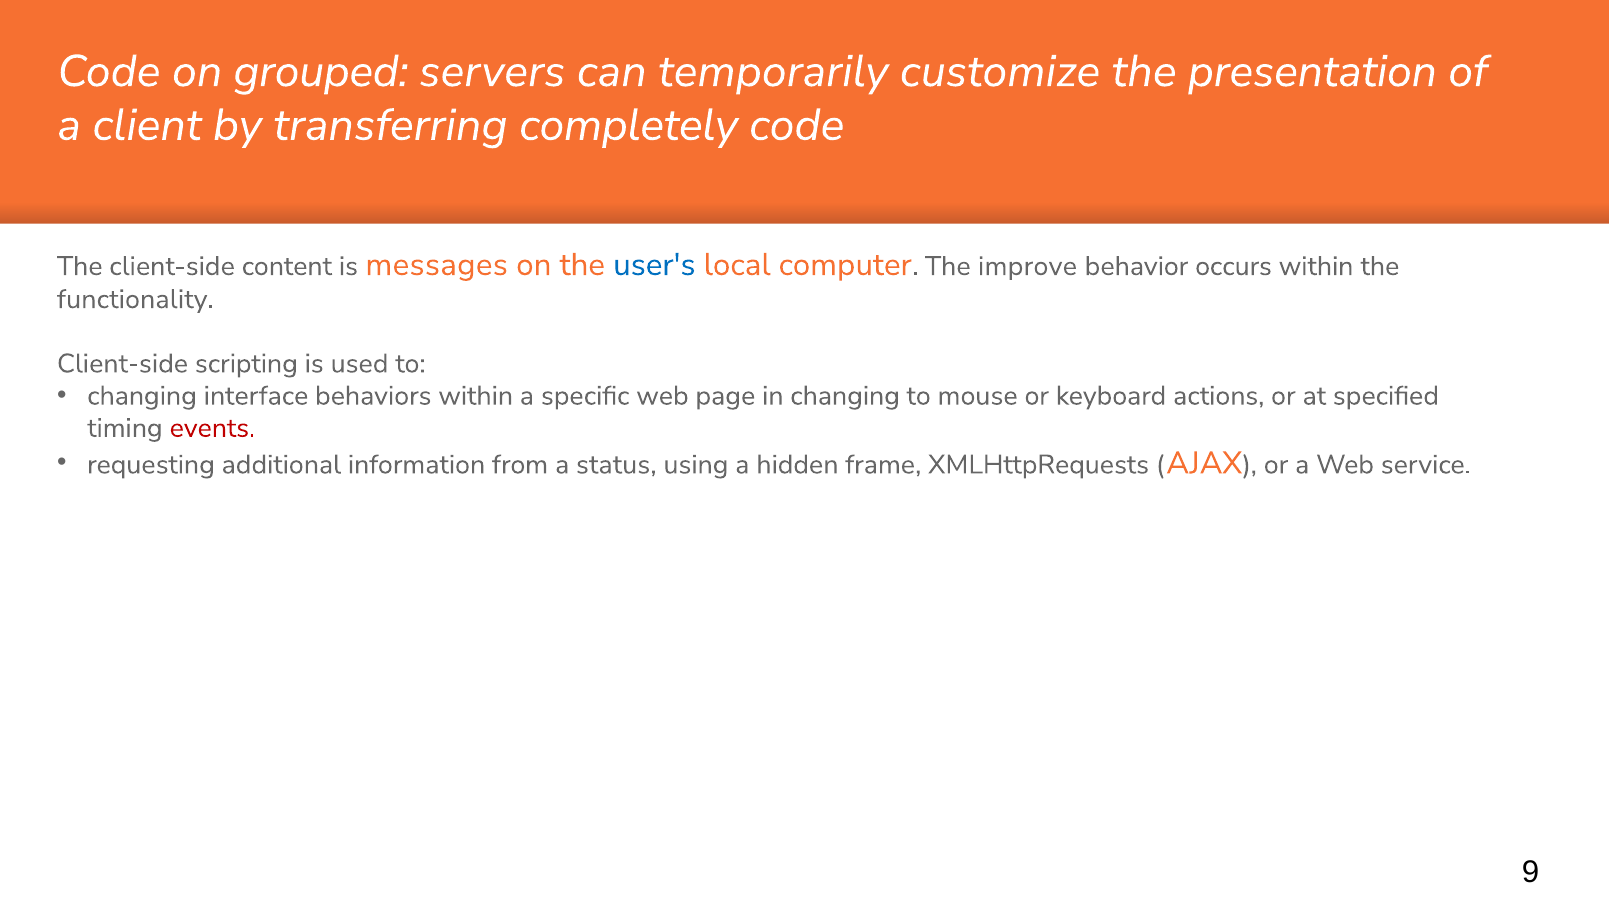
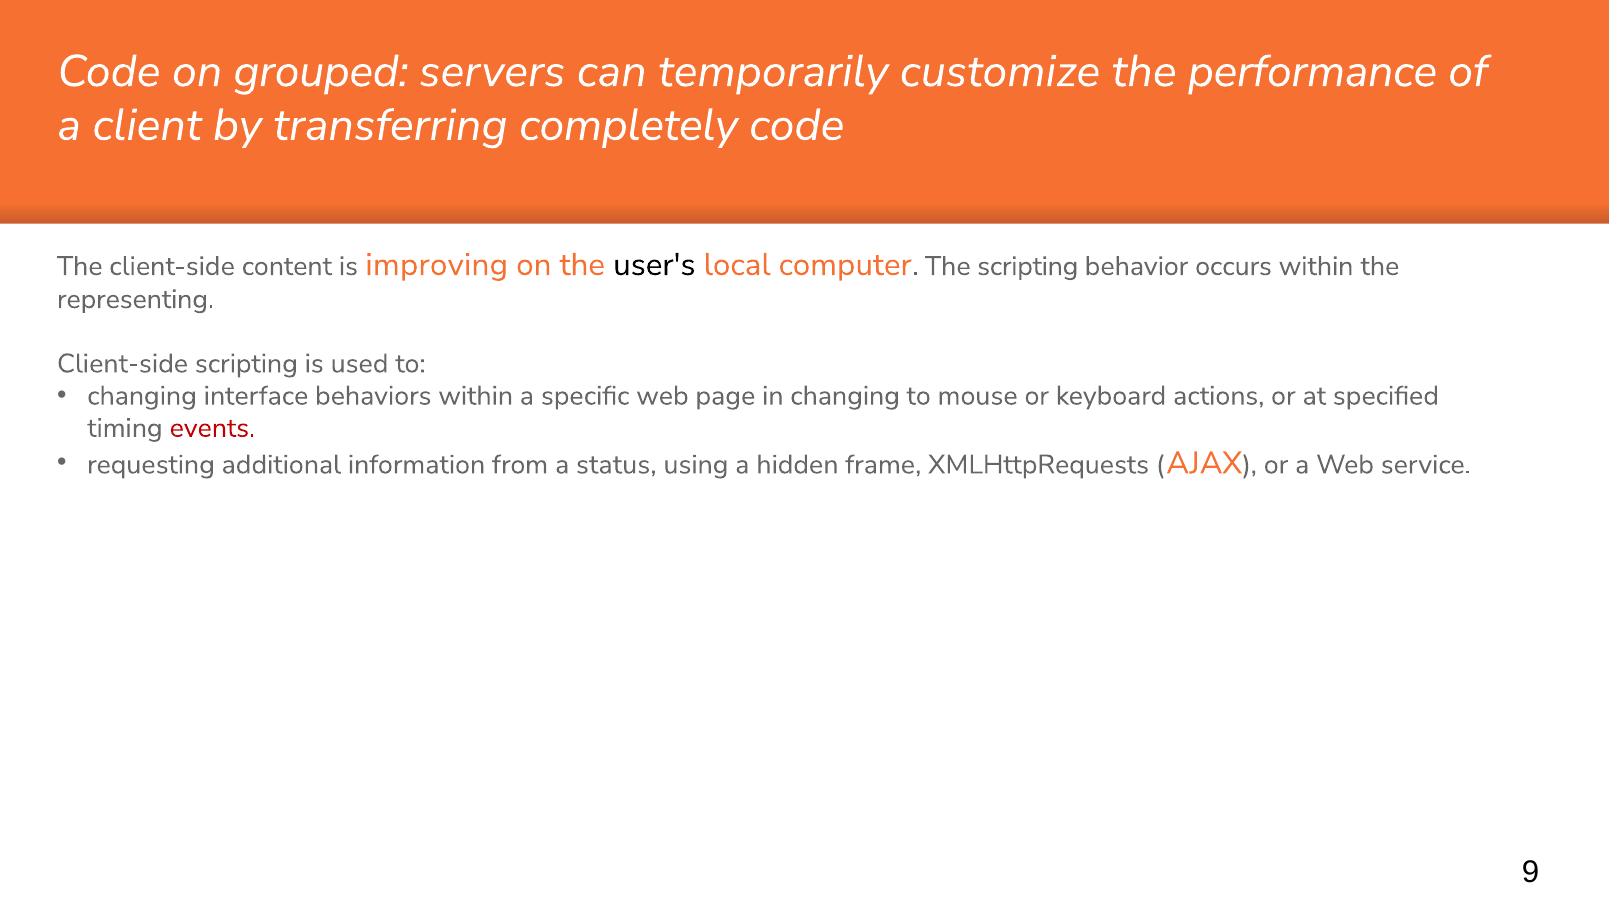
presentation: presentation -> performance (1312, 71)
messages: messages -> improving (437, 265)
user's colour: blue -> black (654, 265)
The improve: improve -> scripting (1028, 266)
functionality: functionality -> representing (136, 299)
